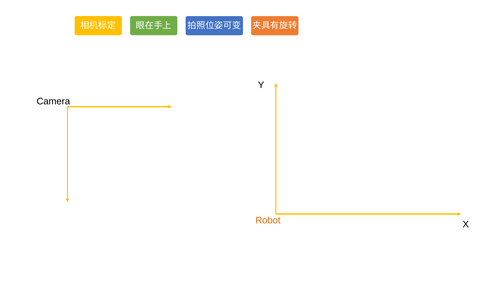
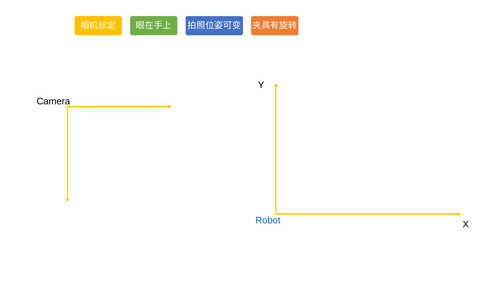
Robot colour: orange -> blue (268, 221)
